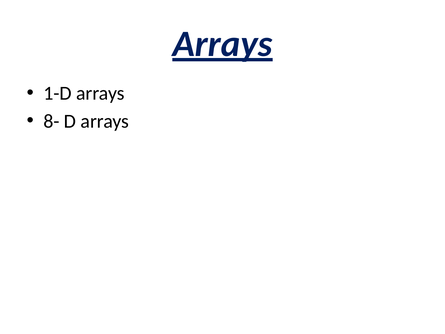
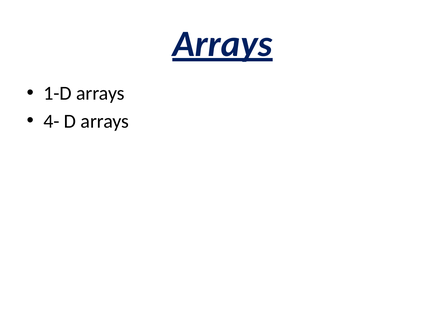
8-: 8- -> 4- (51, 121)
